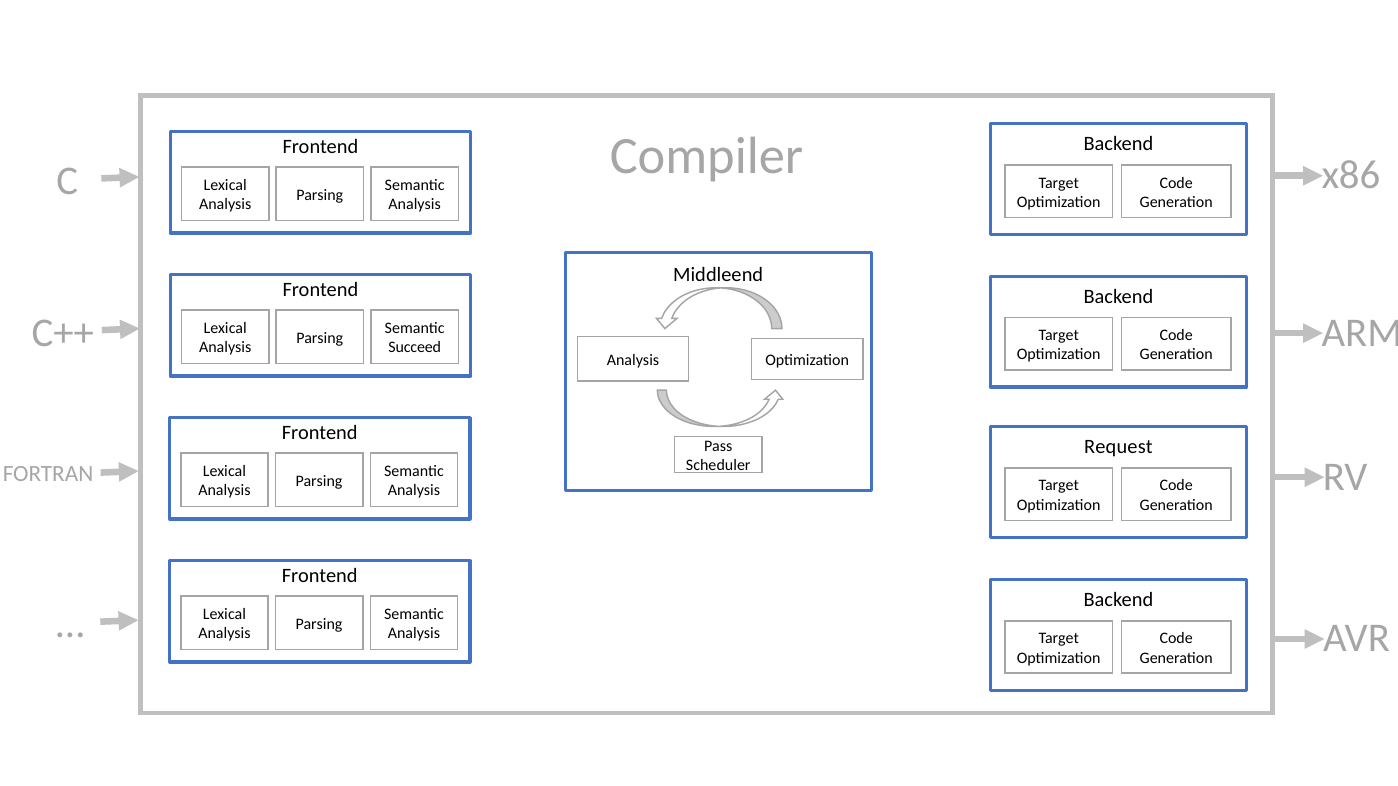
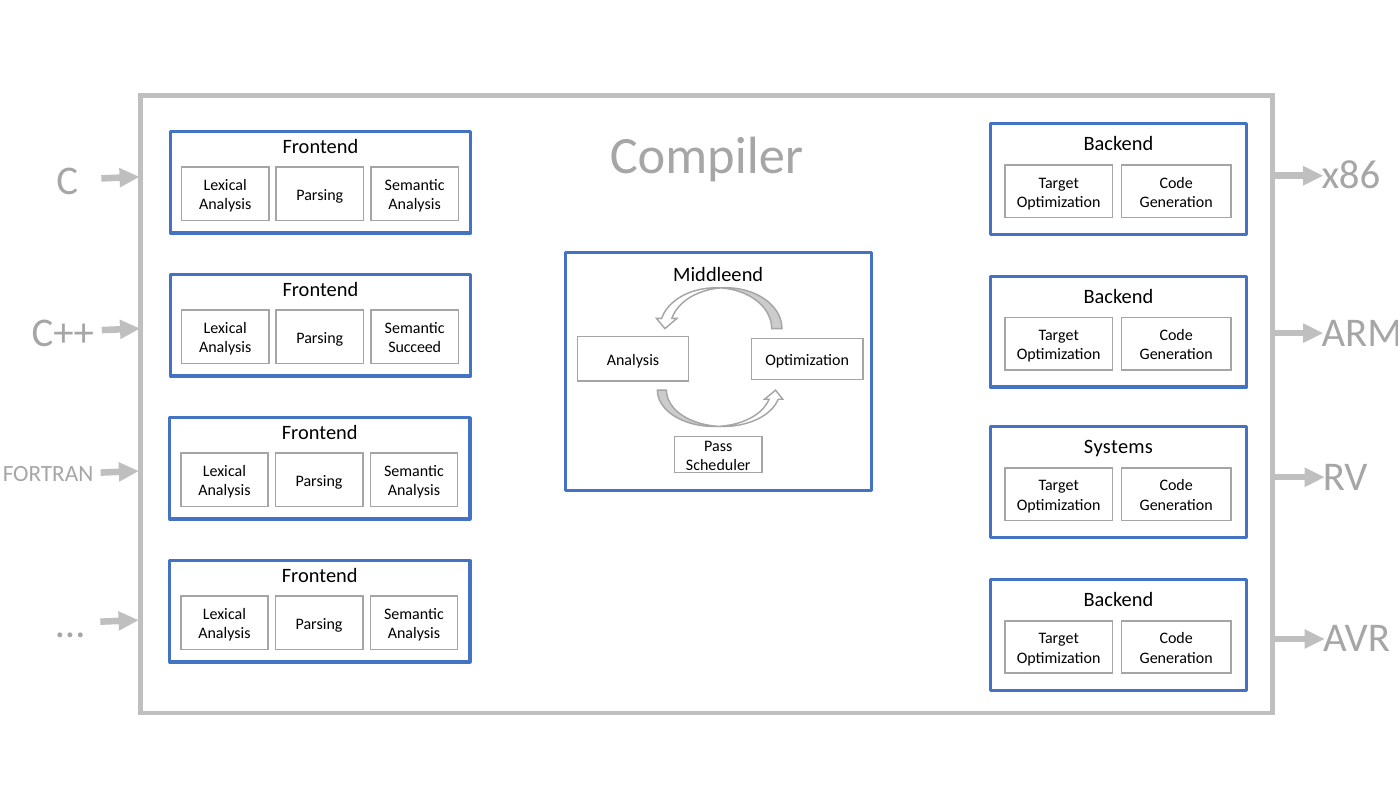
Request: Request -> Systems (1118, 447)
